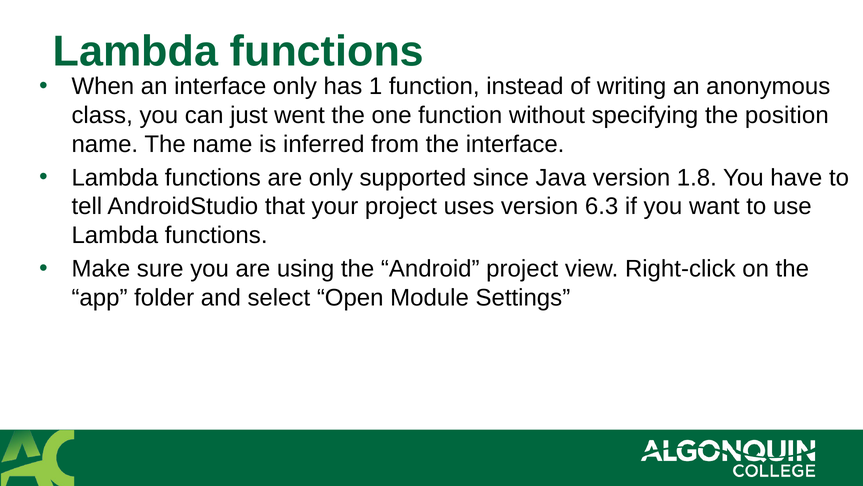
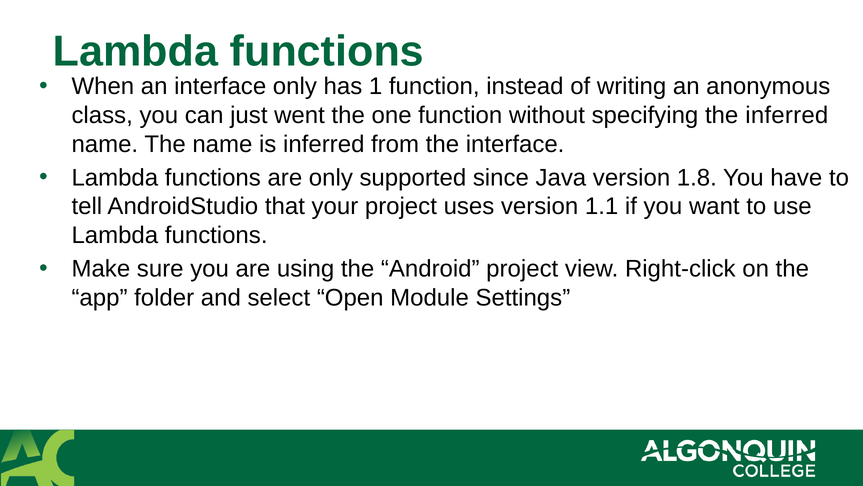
the position: position -> inferred (787, 115)
6.3: 6.3 -> 1.1 (602, 206)
